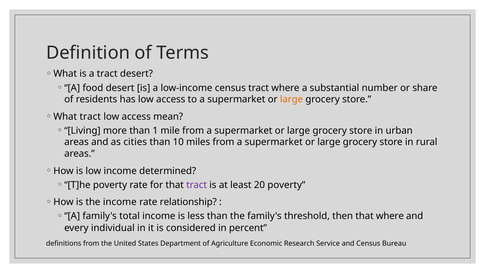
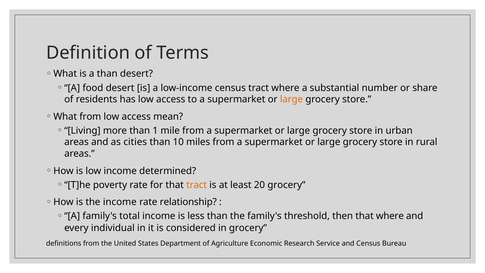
a tract: tract -> than (107, 74)
What tract: tract -> from (90, 116)
tract colour: purple -> orange (197, 185)
20 poverty: poverty -> grocery (286, 185)
in percent: percent -> grocery (248, 228)
